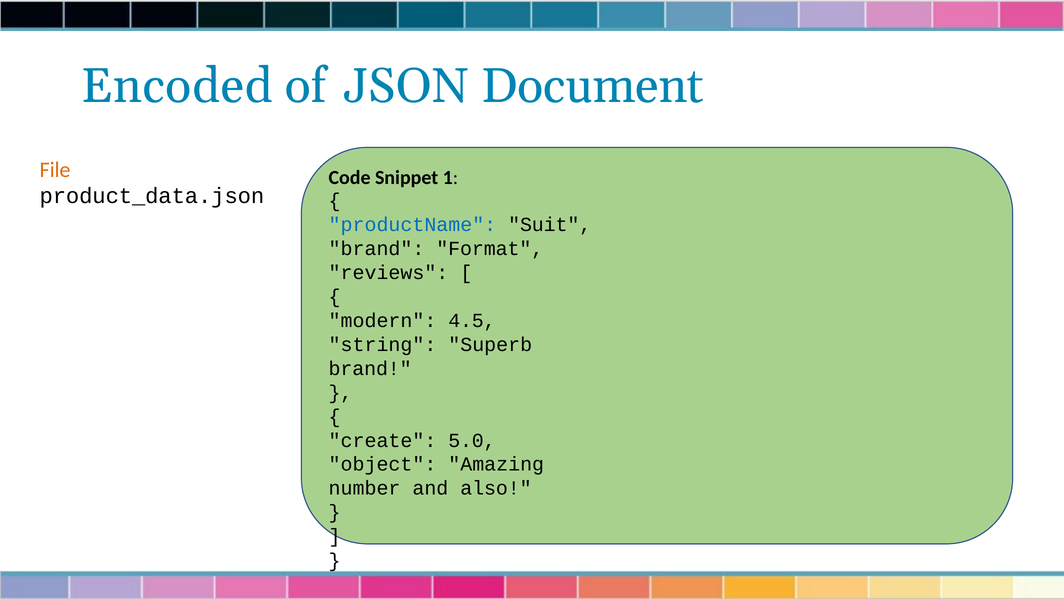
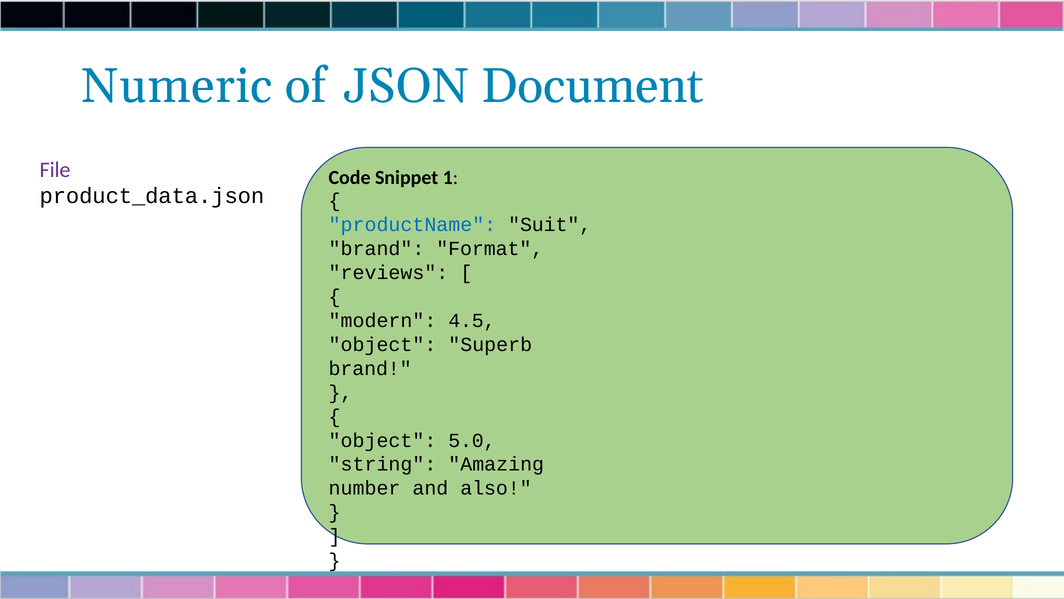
Encoded: Encoded -> Numeric (177, 86)
File colour: orange -> purple (55, 170)
string: string -> object (382, 344)
create: create -> object (382, 440)
object: object -> string (382, 464)
